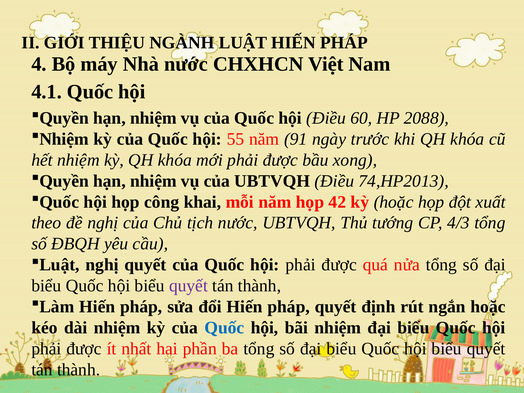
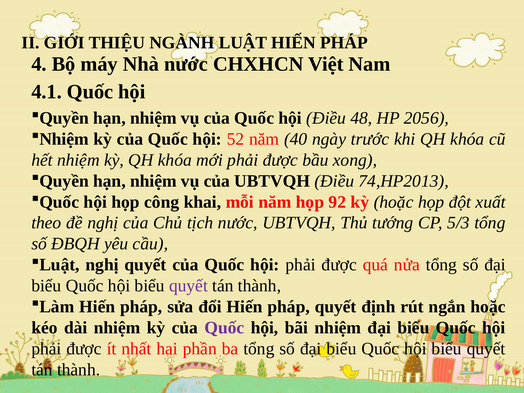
60: 60 -> 48 (361, 118)
2088: 2088 -> 2056 (426, 118)
55: 55 -> 52 (235, 139)
91: 91 -> 40 (296, 139)
42: 42 -> 92 (337, 202)
4/3: 4/3 -> 5/3 (458, 223)
Quốc colour: blue -> purple (224, 328)
